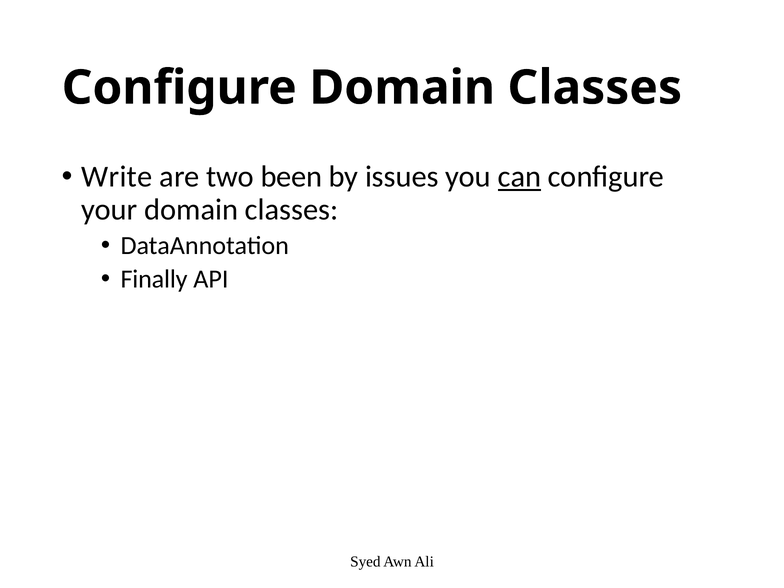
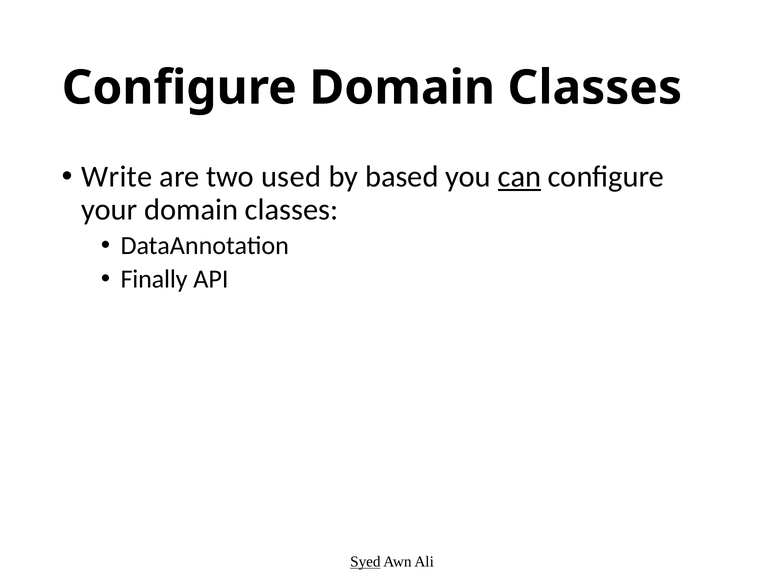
been: been -> used (291, 177)
issues: issues -> based (402, 177)
Syed underline: none -> present (365, 562)
